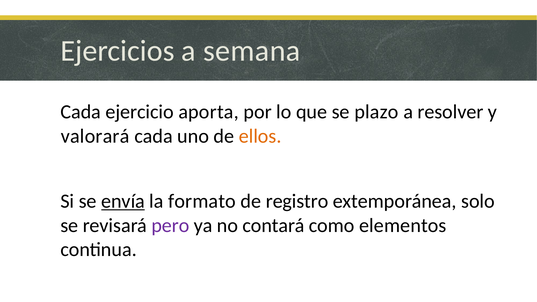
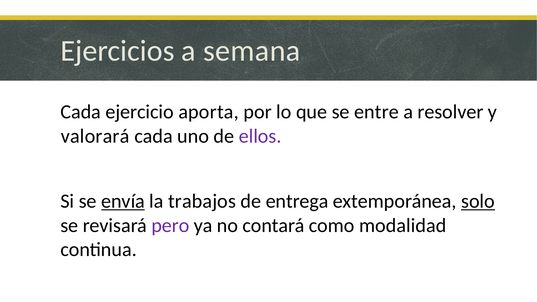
plazo: plazo -> entre (377, 112)
ellos colour: orange -> purple (260, 136)
formato: formato -> trabajos (202, 201)
registro: registro -> entrega (297, 201)
solo underline: none -> present (478, 201)
elementos: elementos -> modalidad (403, 225)
